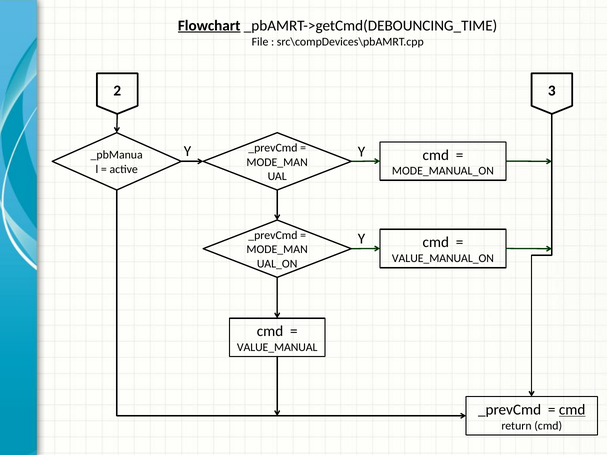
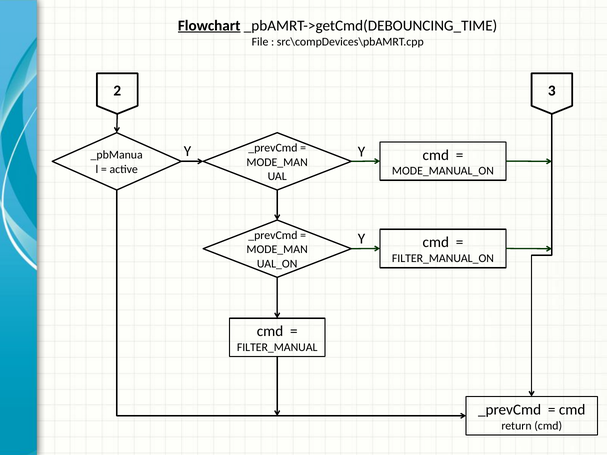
VALUE_MANUAL_ON: VALUE_MANUAL_ON -> FILTER_MANUAL_ON (443, 259)
VALUE_MANUAL: VALUE_MANUAL -> FILTER_MANUAL (277, 348)
cmd underline: present -> none (572, 410)
